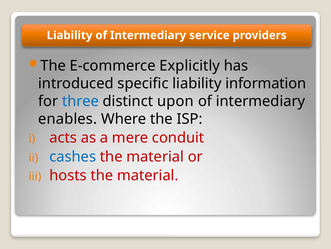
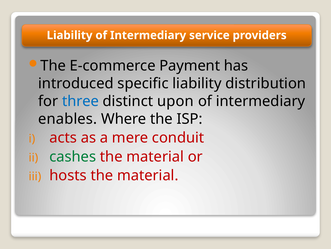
Explicitly: Explicitly -> Payment (190, 66)
information: information -> distribution (266, 83)
cashes colour: blue -> green (73, 156)
